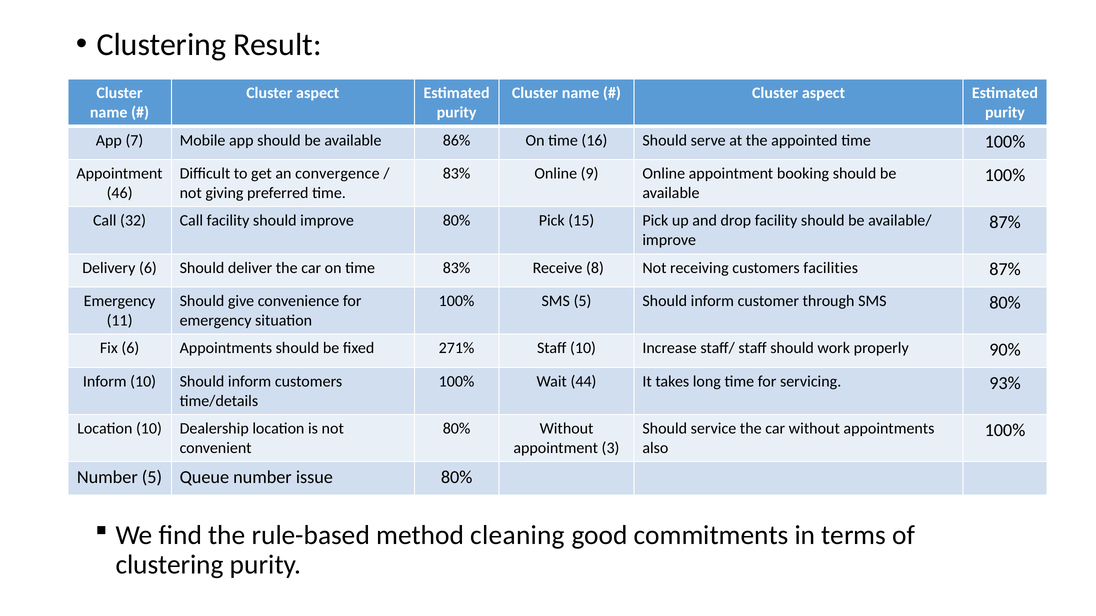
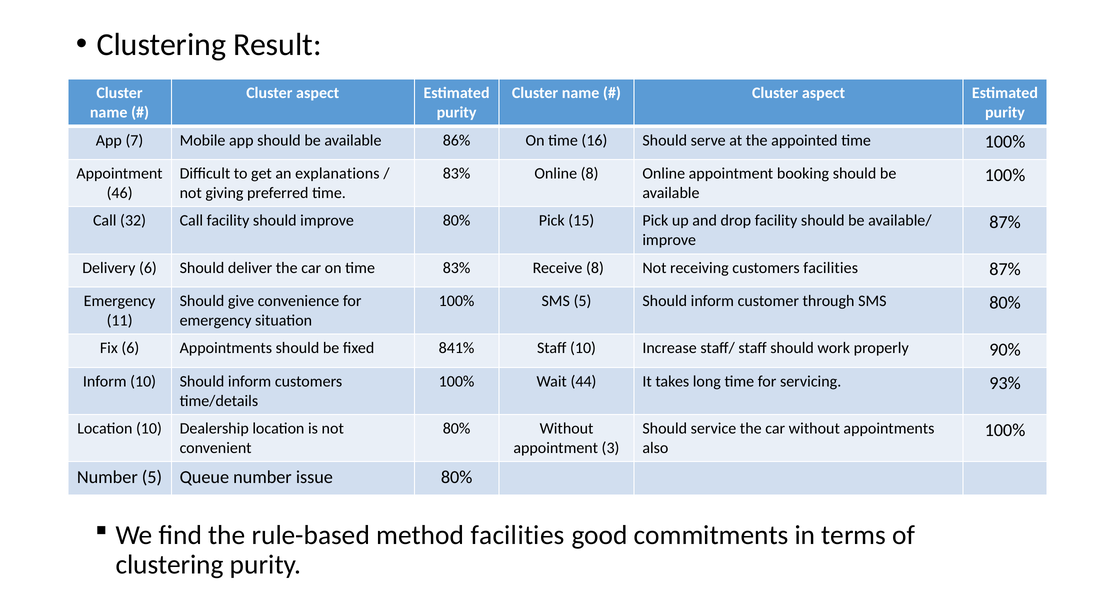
convergence: convergence -> explanations (337, 174)
Online 9: 9 -> 8 (590, 174)
271%: 271% -> 841% (457, 349)
method cleaning: cleaning -> facilities (518, 536)
